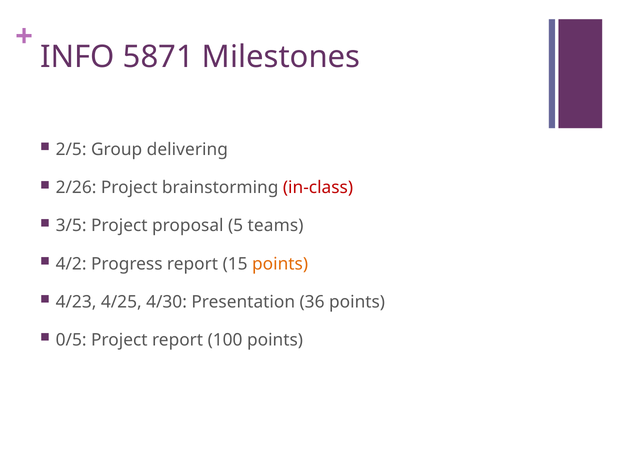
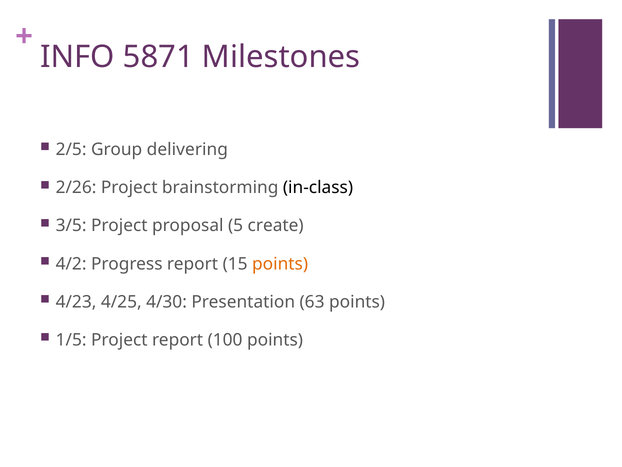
in-class colour: red -> black (318, 187)
teams: teams -> create (276, 226)
36: 36 -> 63 (312, 302)
0/5: 0/5 -> 1/5 (71, 340)
